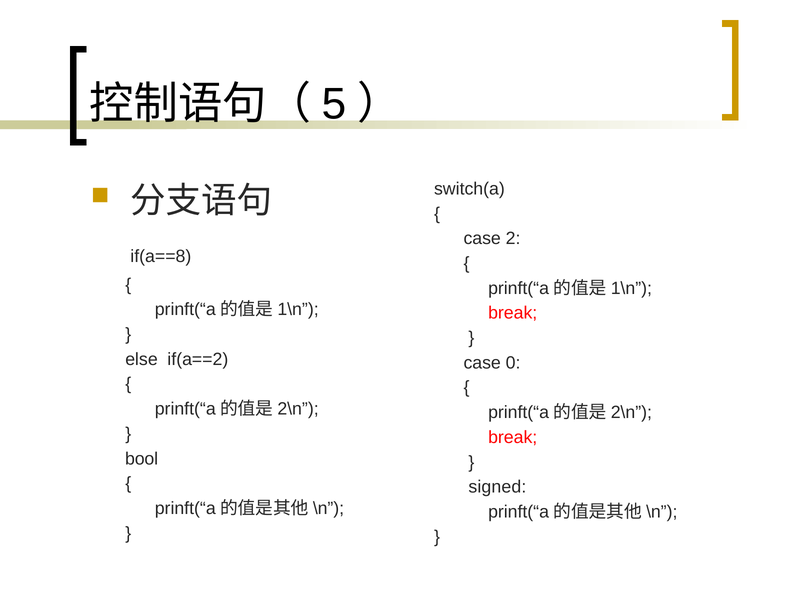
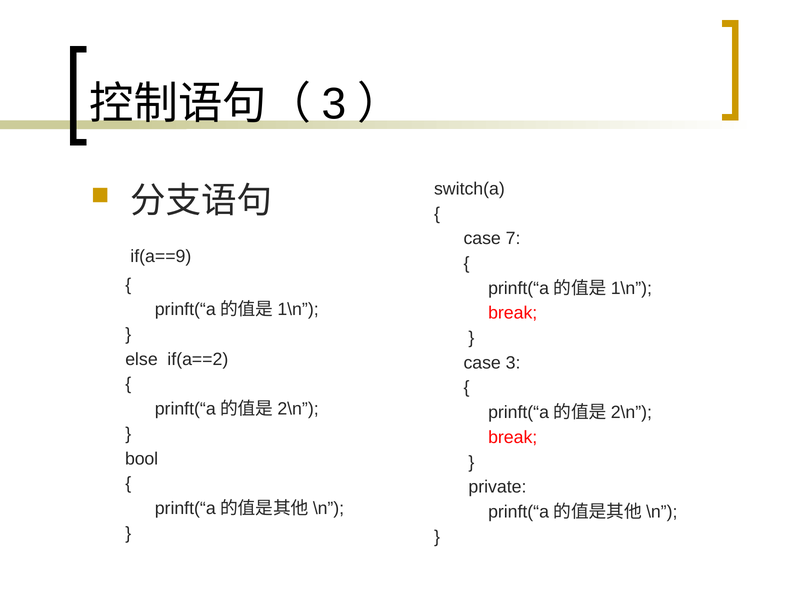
5: 5 -> 3 (334, 104)
2: 2 -> 7 (513, 239)
if(a==8: if(a==8 -> if(a==9 (161, 256)
case 0: 0 -> 3 (513, 363)
signed: signed -> private (497, 487)
